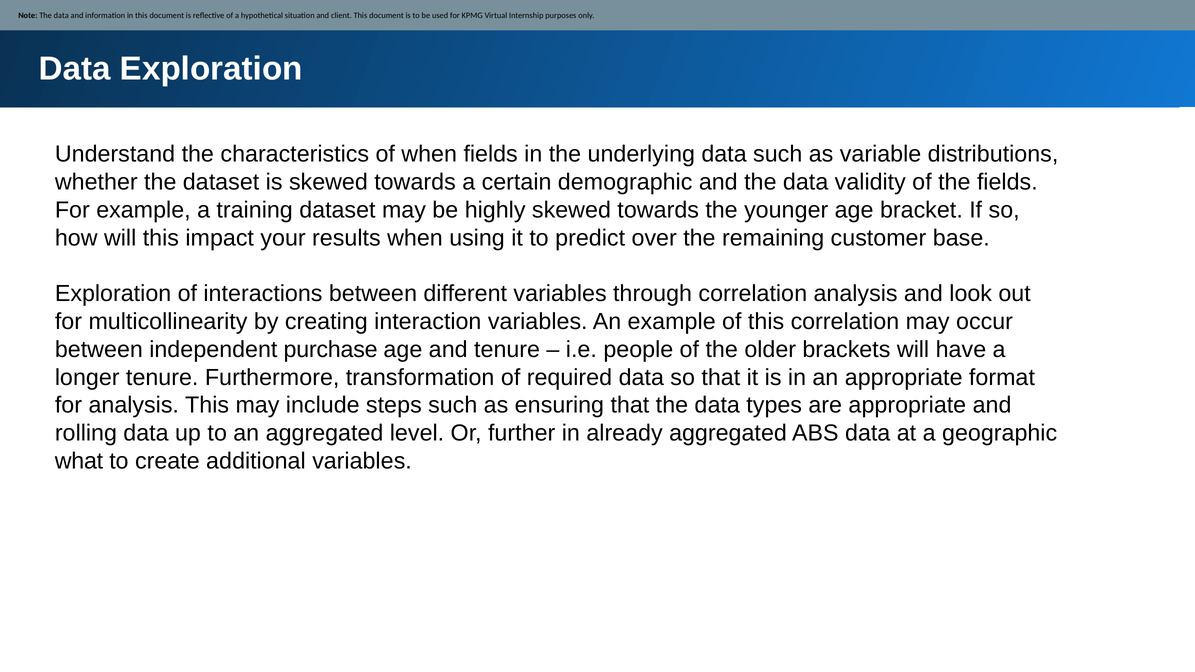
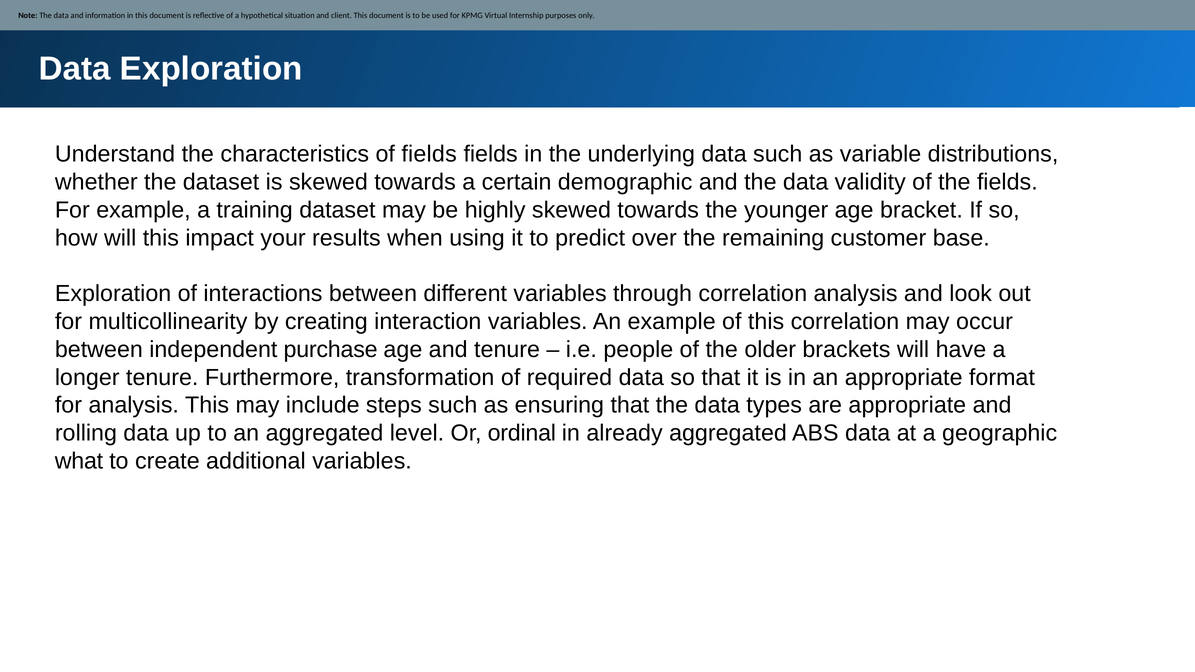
of when: when -> fields (429, 154)
further: further -> ordinal (522, 433)
